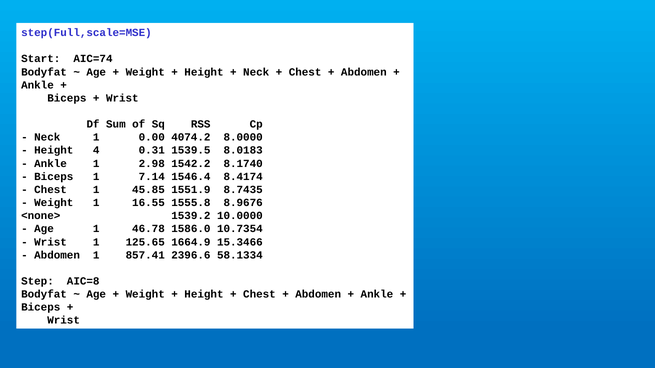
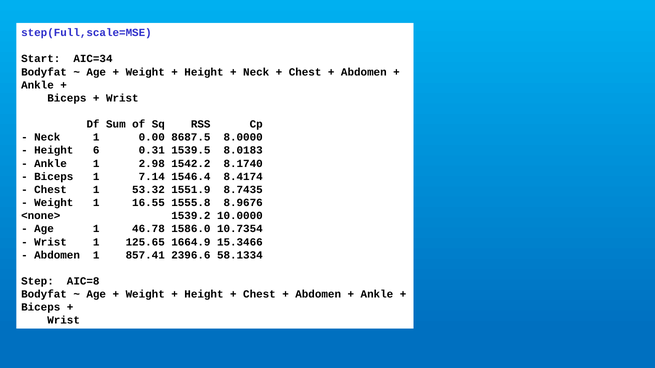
AIC=74: AIC=74 -> AIC=34 (93, 59)
4074.2: 4074.2 -> 8687.5 (191, 137)
4: 4 -> 6 (96, 151)
45.85: 45.85 -> 53.32 (148, 190)
